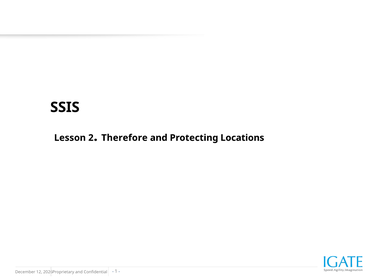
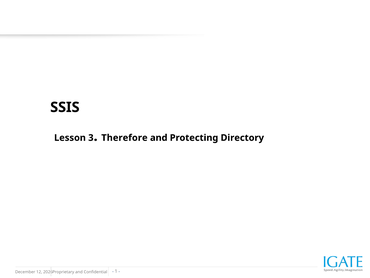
2: 2 -> 3 (91, 138)
Locations: Locations -> Directory (242, 138)
